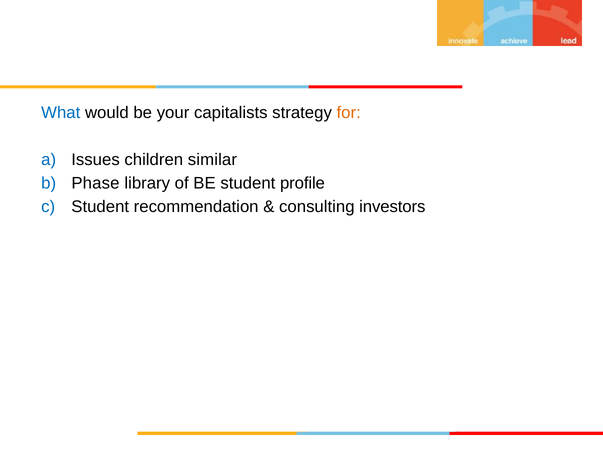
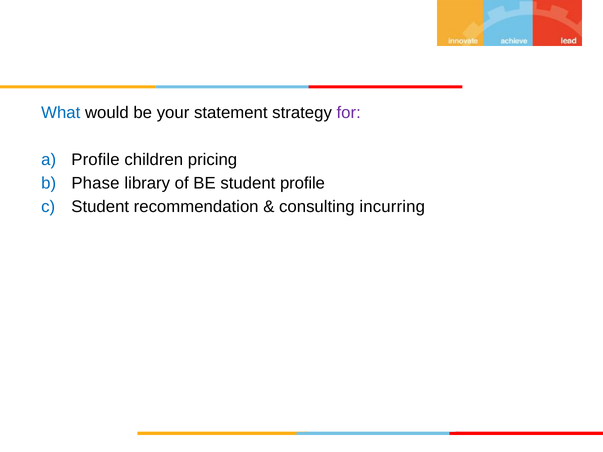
capitalists: capitalists -> statement (231, 113)
for colour: orange -> purple (349, 113)
Issues: Issues -> Profile (95, 160)
similar: similar -> pricing (212, 160)
investors: investors -> incurring (392, 207)
